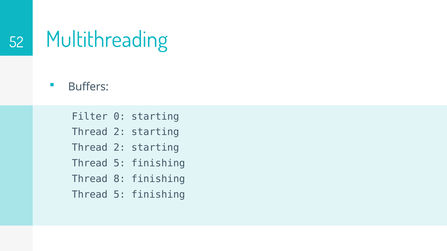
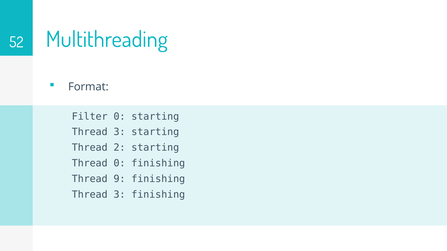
Buffers: Buffers -> Format (88, 87)
2: 2 -> 3 (120, 132)
5: 5 -> 0 (120, 164)
8: 8 -> 9 (120, 179)
5: 5 -> 3 (120, 195)
